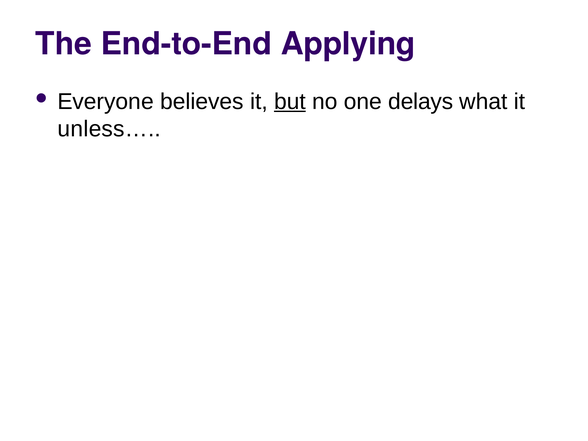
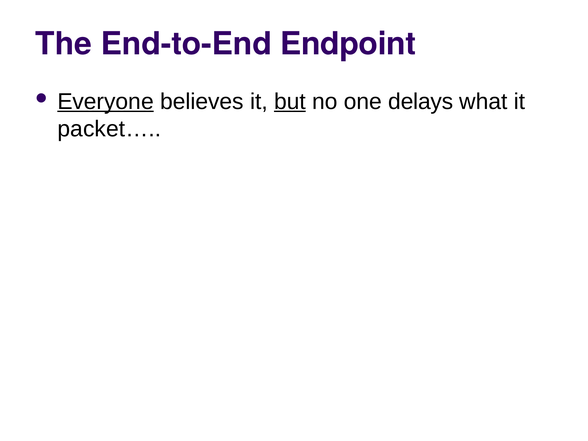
Applying: Applying -> Endpoint (348, 44)
Everyone underline: none -> present (106, 102)
unless…: unless… -> packet… (109, 129)
